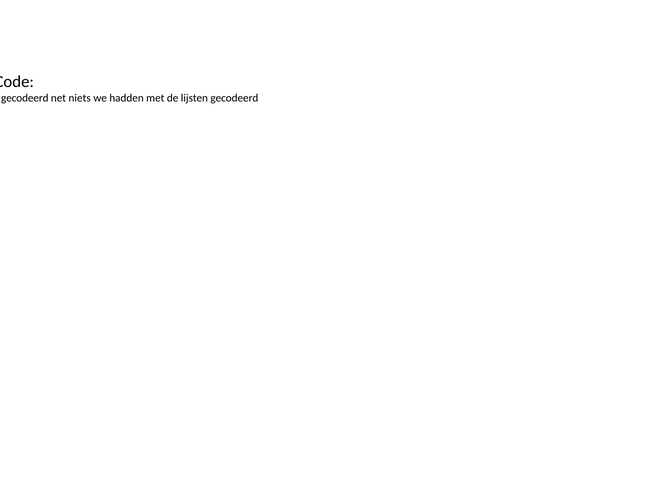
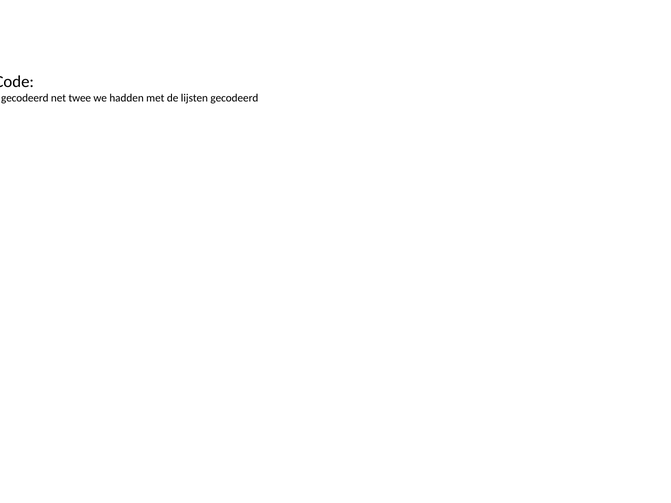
niets: niets -> twee (80, 98)
